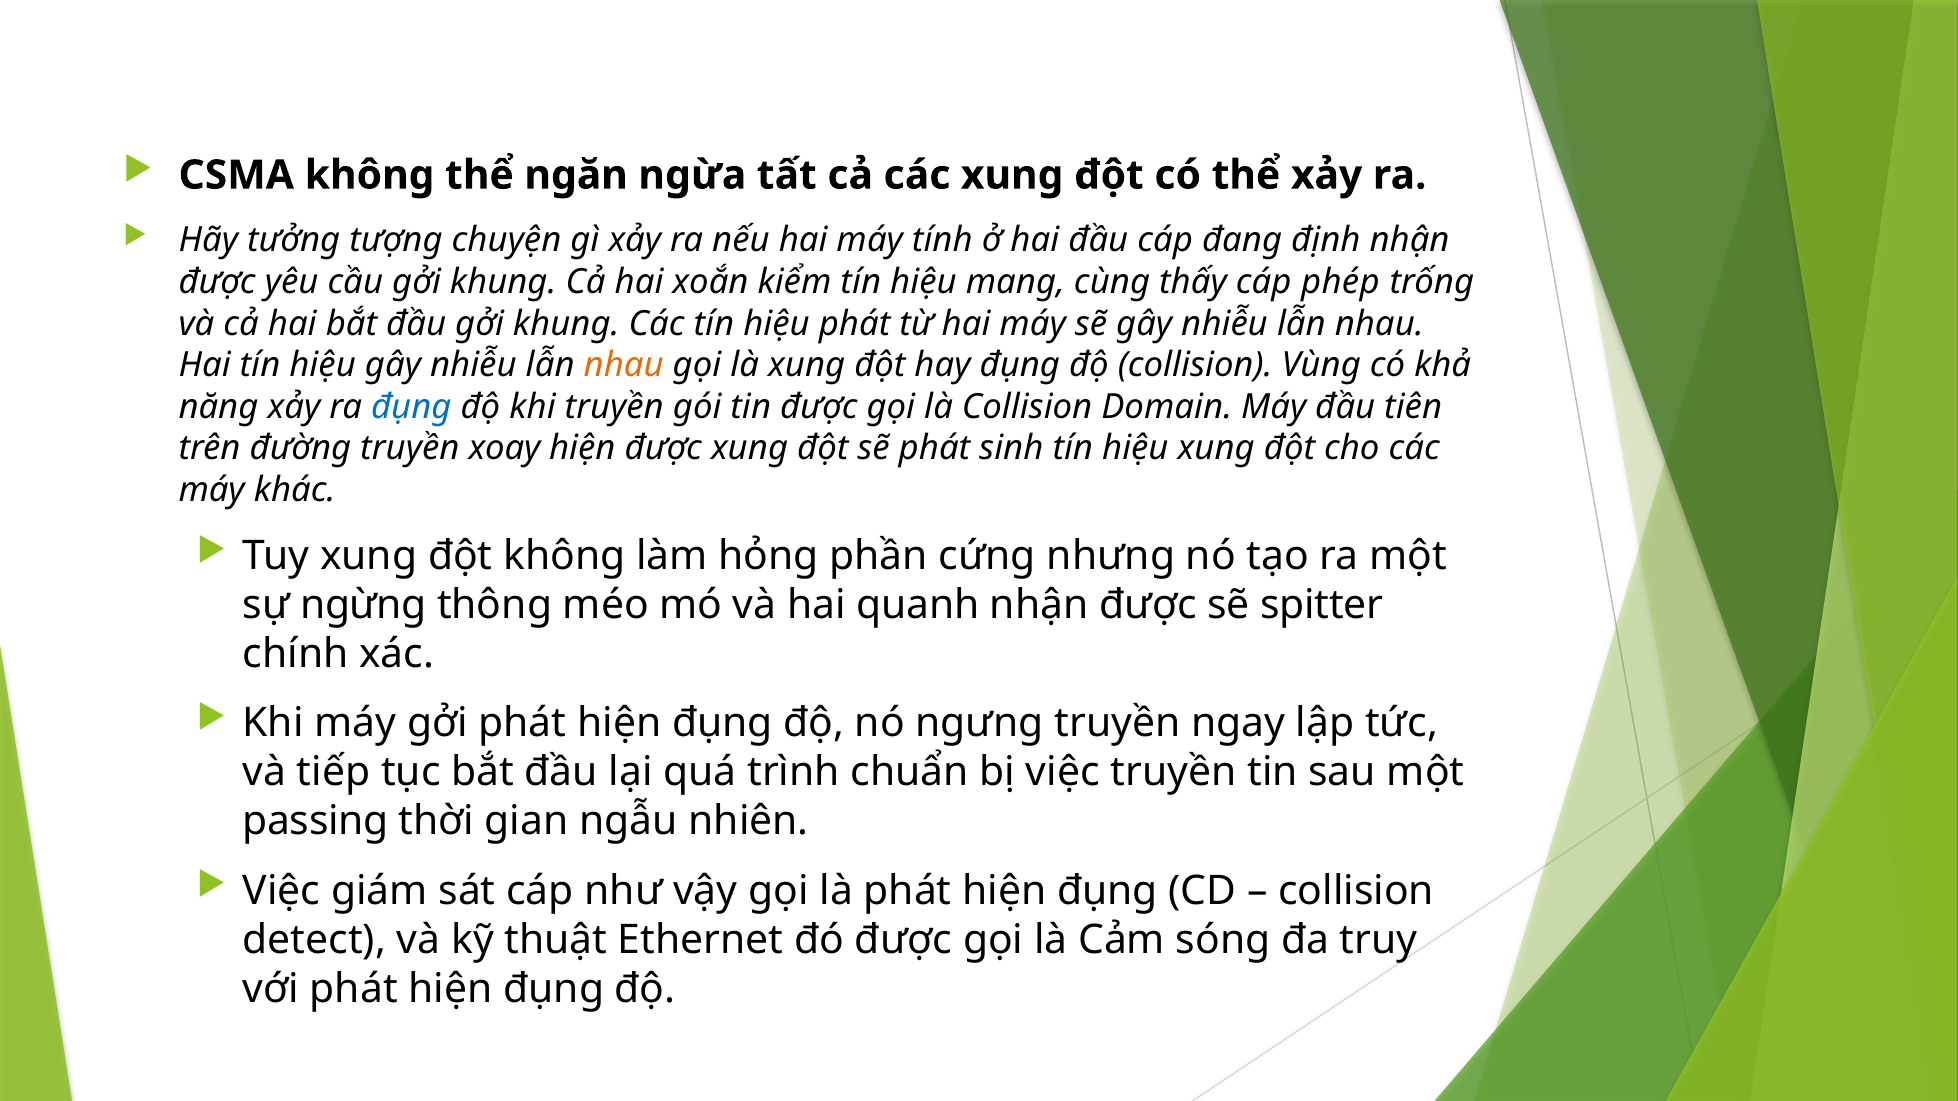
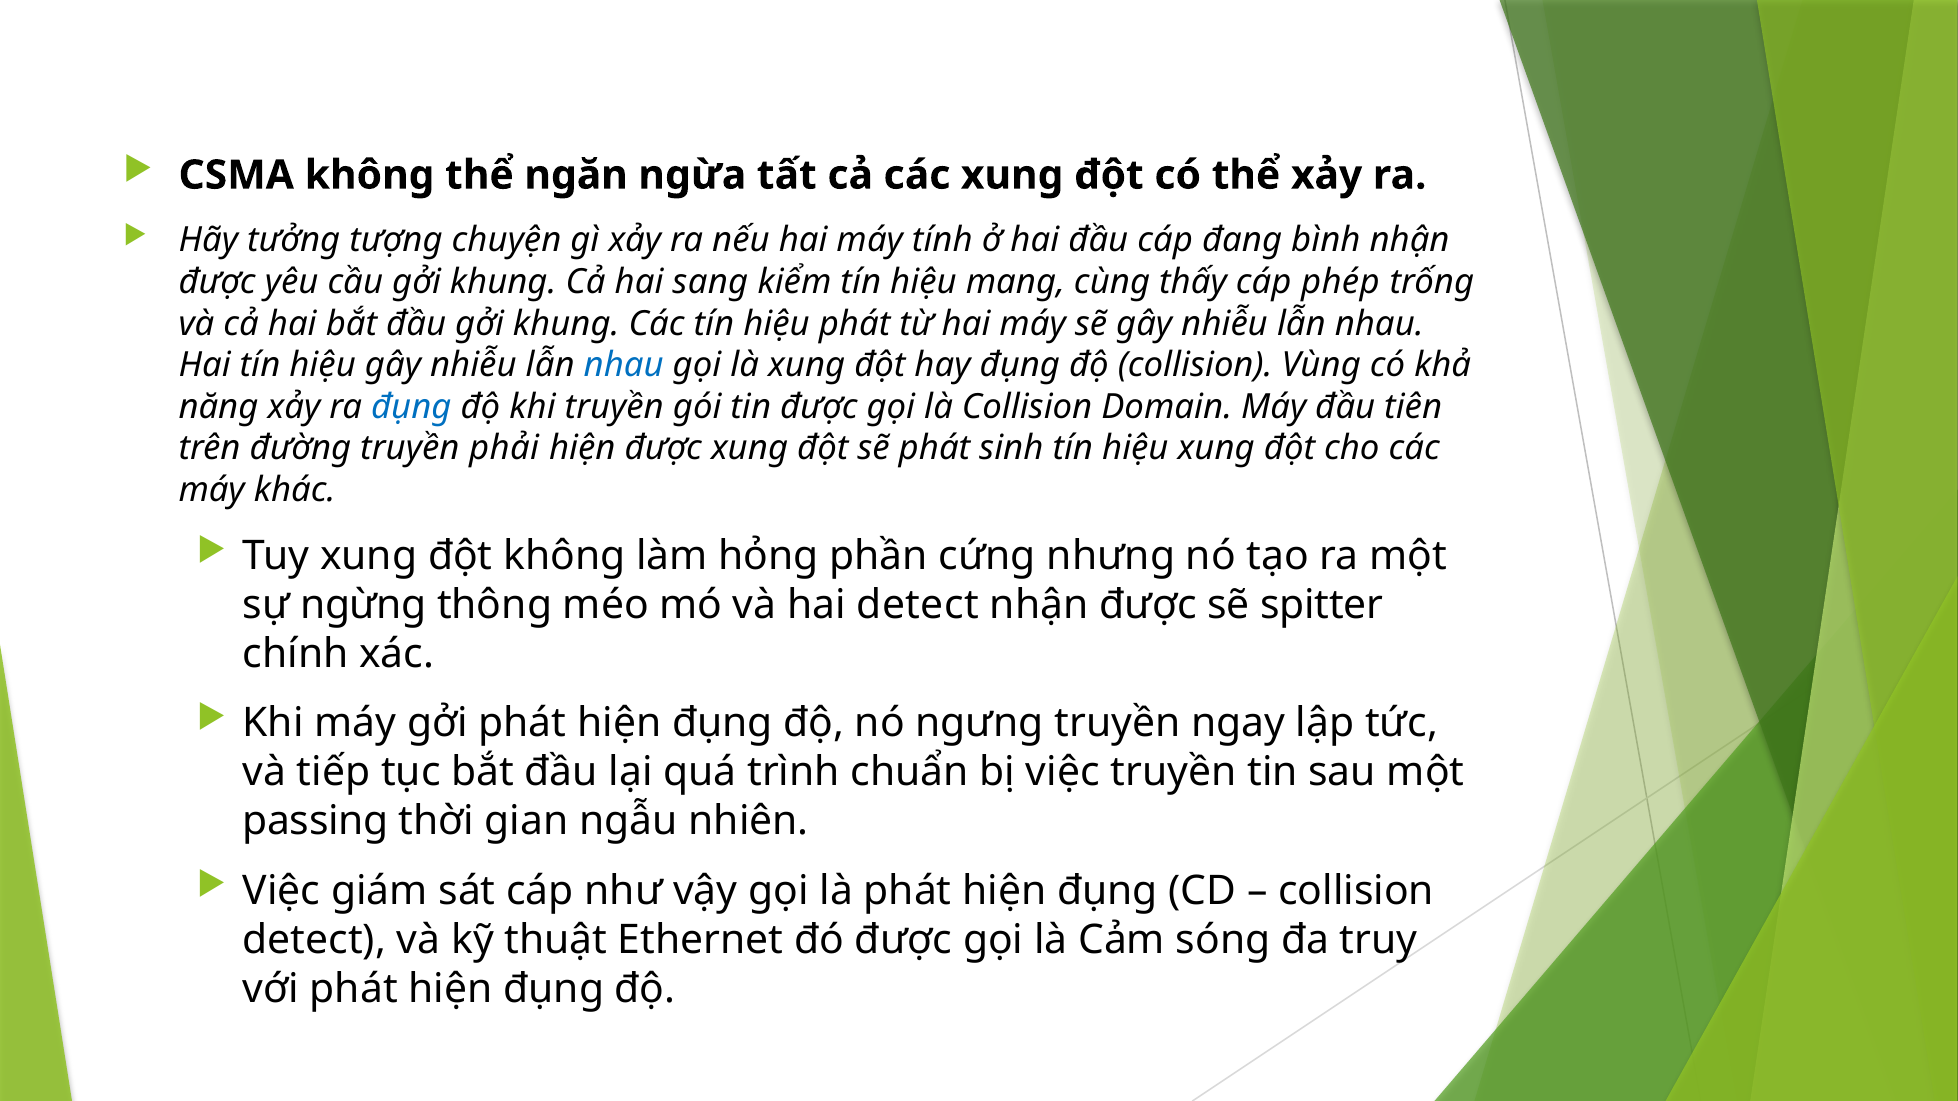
định: định -> bình (1326, 241)
xoắn: xoắn -> sang (710, 282)
nhau colour: orange -> blue (624, 365)
xoay: xoay -> phải (504, 449)
hai quanh: quanh -> detect (918, 605)
